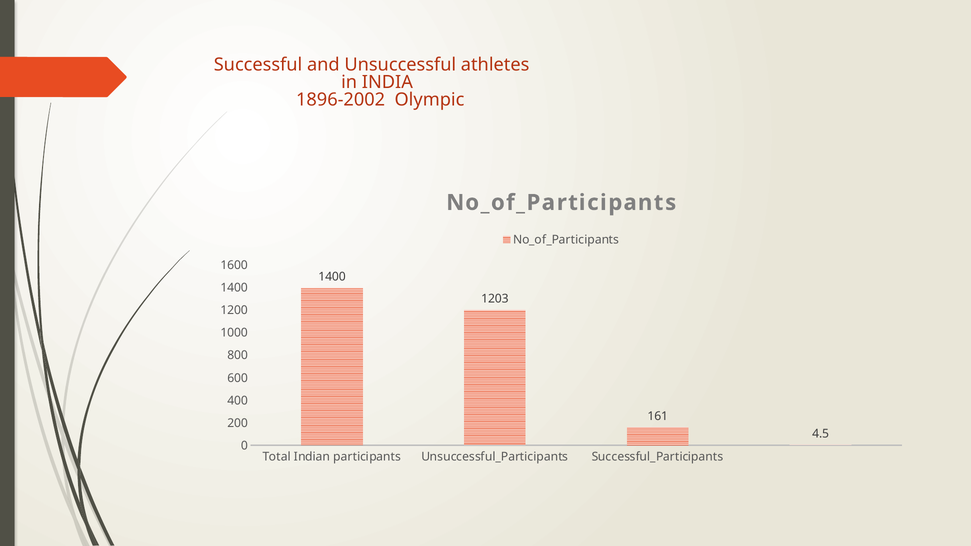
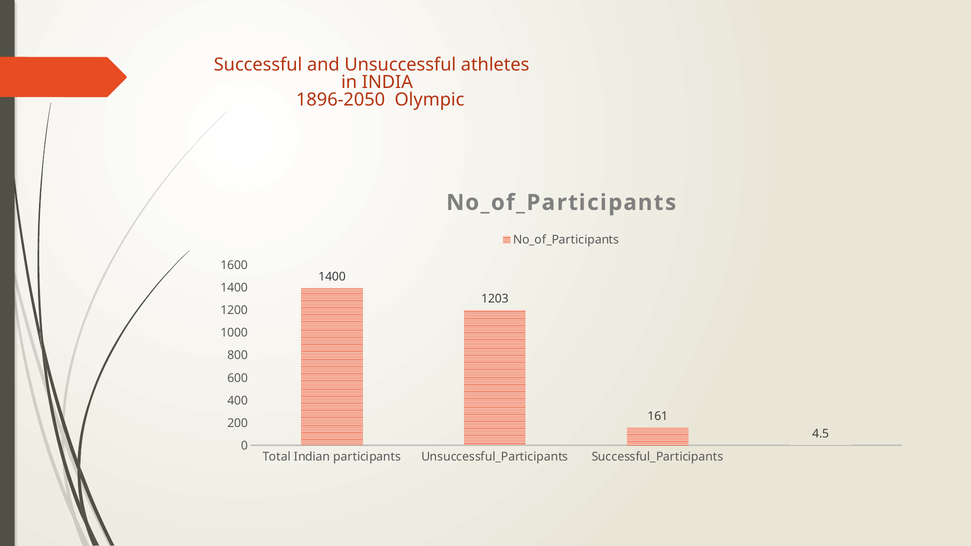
1896-2002: 1896-2002 -> 1896-2050 (341, 100)
